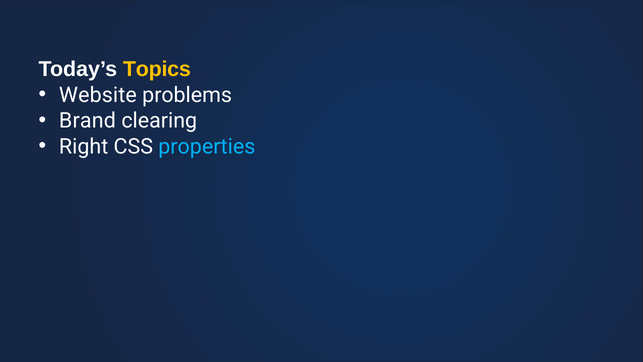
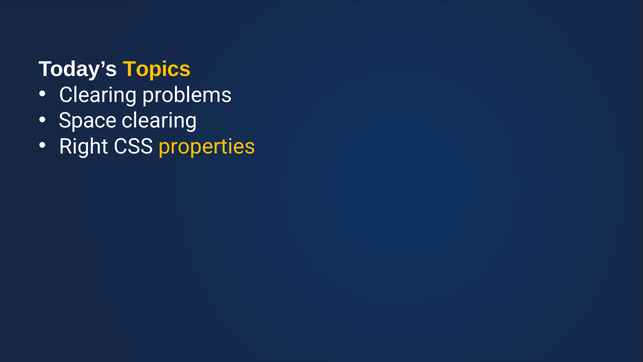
Website: Website -> Clearing (98, 95)
Brand: Brand -> Space (88, 121)
properties colour: light blue -> yellow (207, 146)
